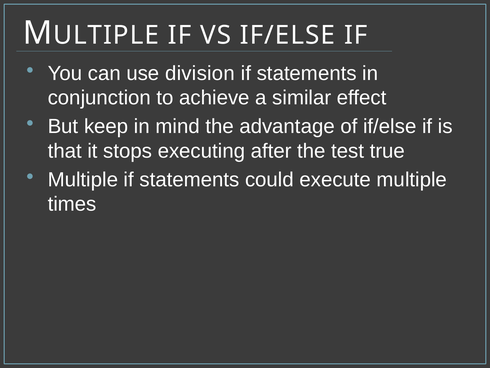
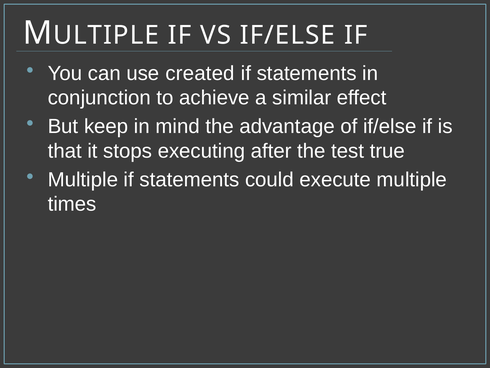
division: division -> created (200, 73)
